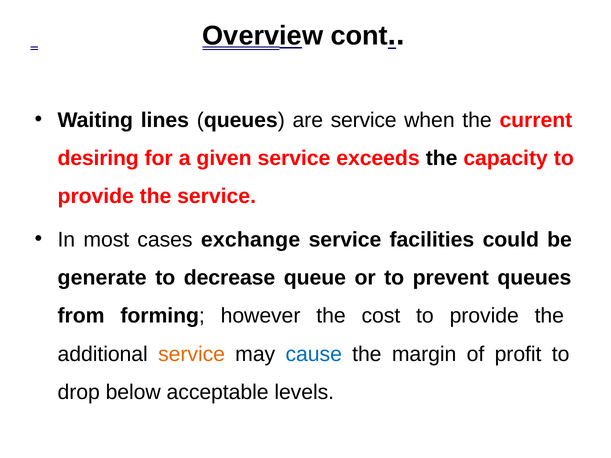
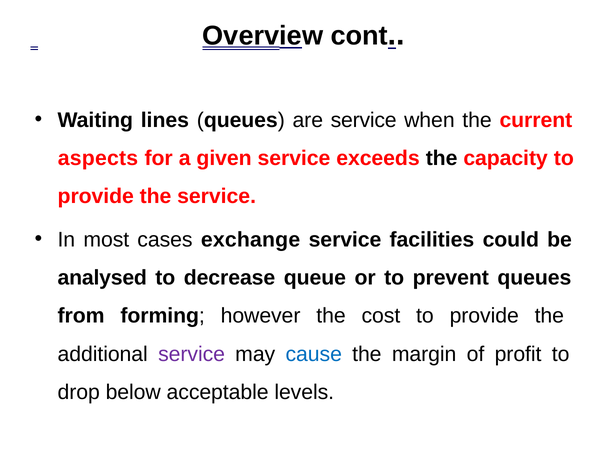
desiring: desiring -> aspects (98, 158)
generate: generate -> analysed (102, 278)
service colour: orange -> purple (192, 354)
